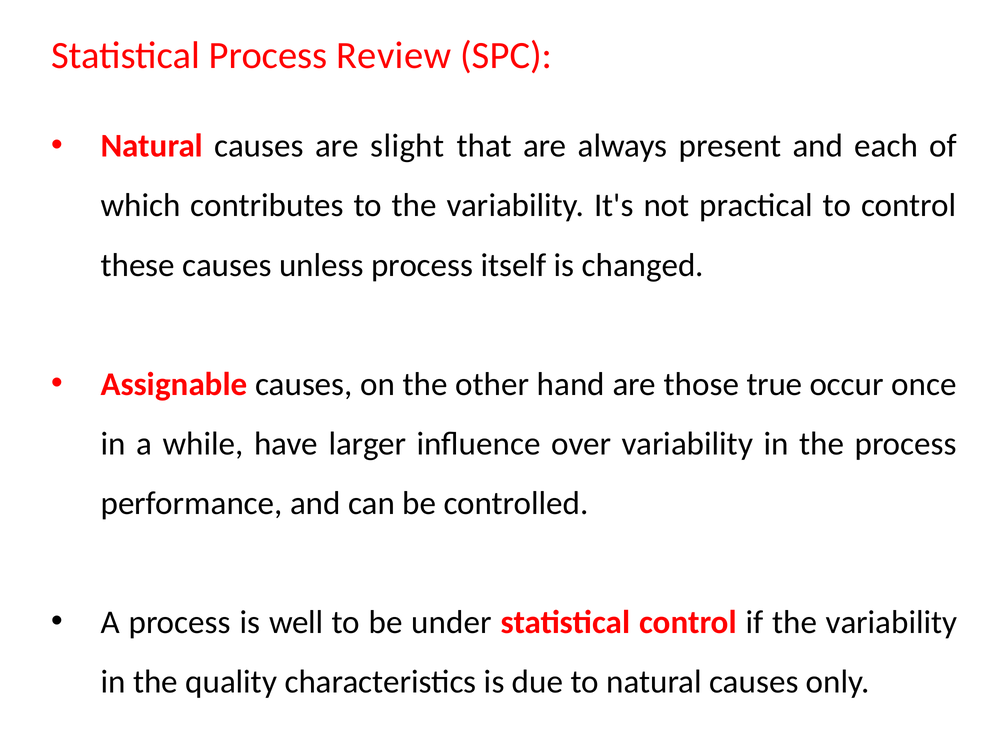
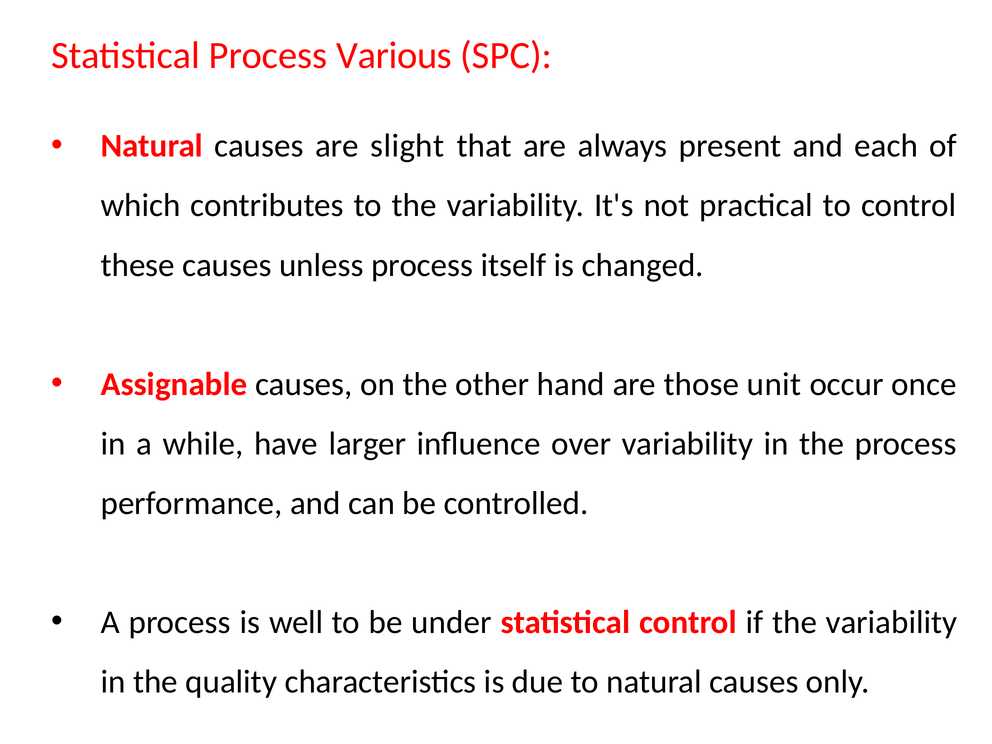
Review: Review -> Various (394, 55)
true: true -> unit (774, 384)
